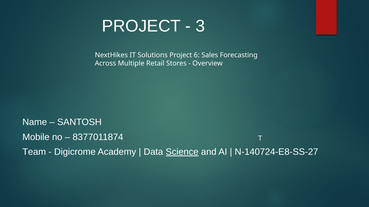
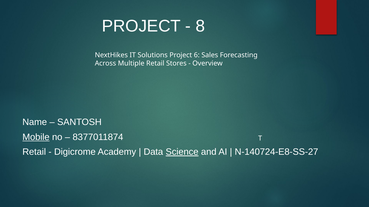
3: 3 -> 8 (200, 26)
Mobile underline: none -> present (36, 137)
Team: Team -> Retail (34, 152)
